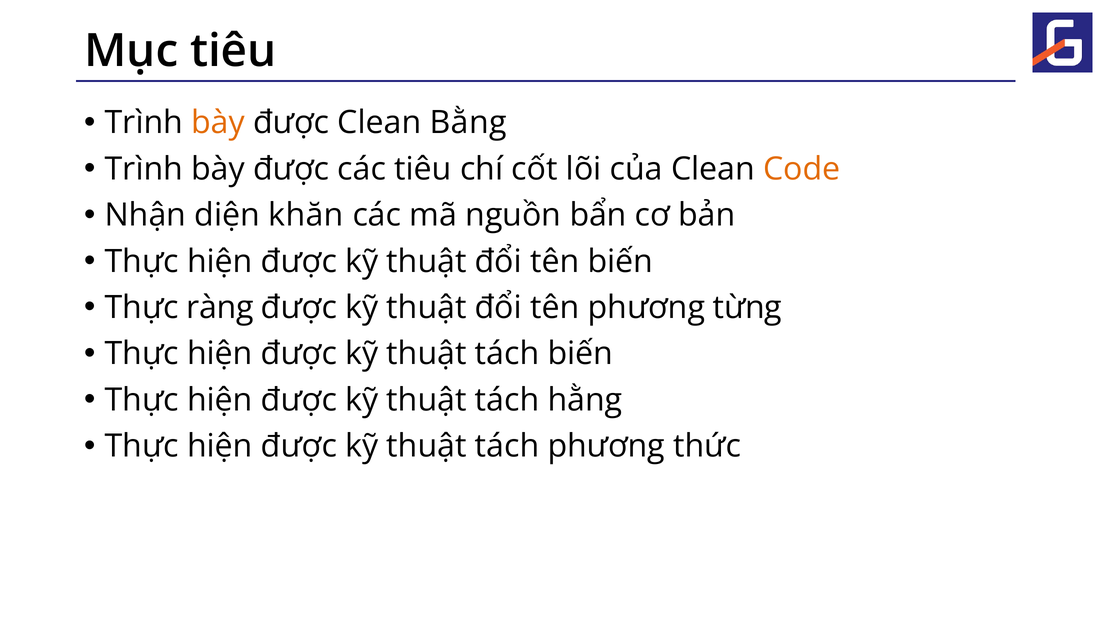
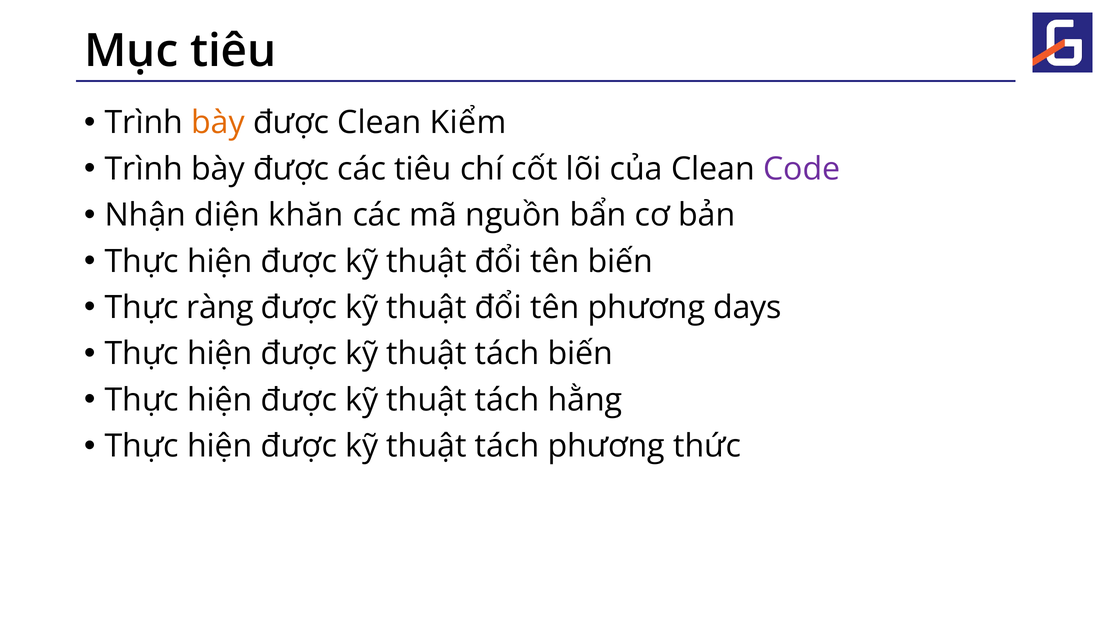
Bằng: Bằng -> Kiểm (468, 123)
Code colour: orange -> purple (802, 169)
từng: từng -> days (747, 307)
